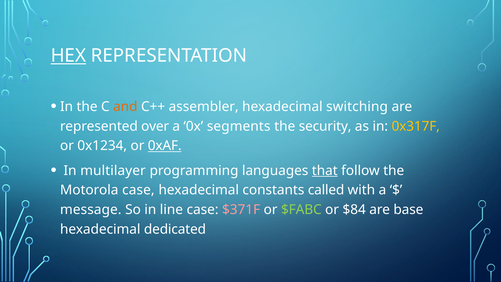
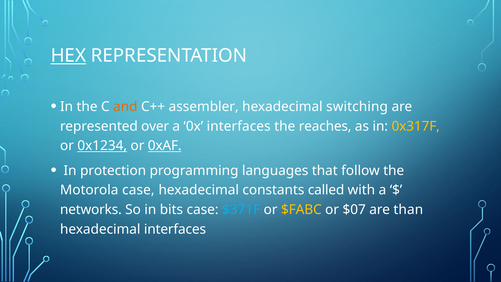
0x segments: segments -> interfaces (239, 126)
security: security -> reaches (325, 126)
0x1234 underline: none -> present (102, 146)
multilayer: multilayer -> protection (113, 170)
that underline: present -> none (325, 170)
message: message -> networks (91, 210)
line: line -> bits (171, 210)
$371F colour: pink -> light blue (241, 210)
$FABC colour: light green -> yellow (301, 210)
$84: $84 -> $07 (354, 210)
base: base -> than (408, 210)
hexadecimal dedicated: dedicated -> interfaces (175, 229)
